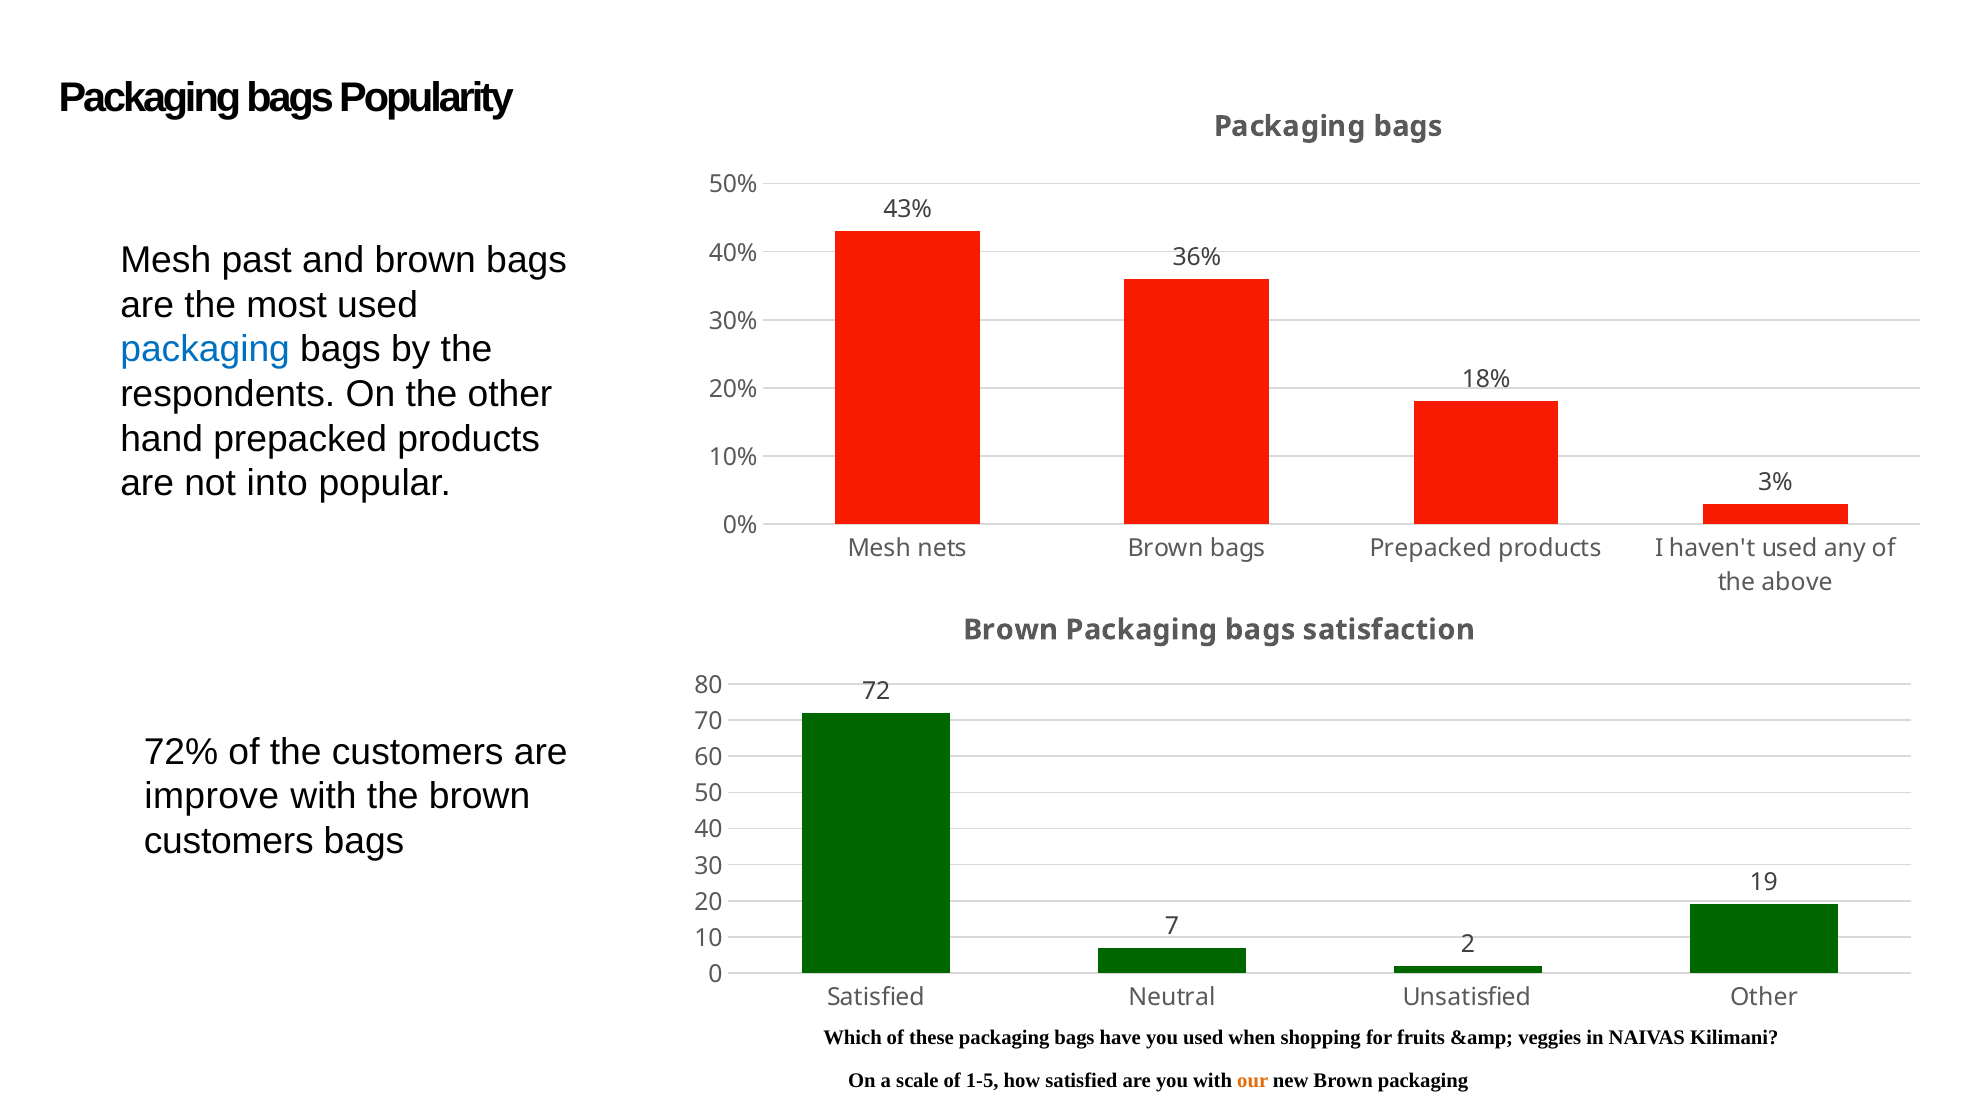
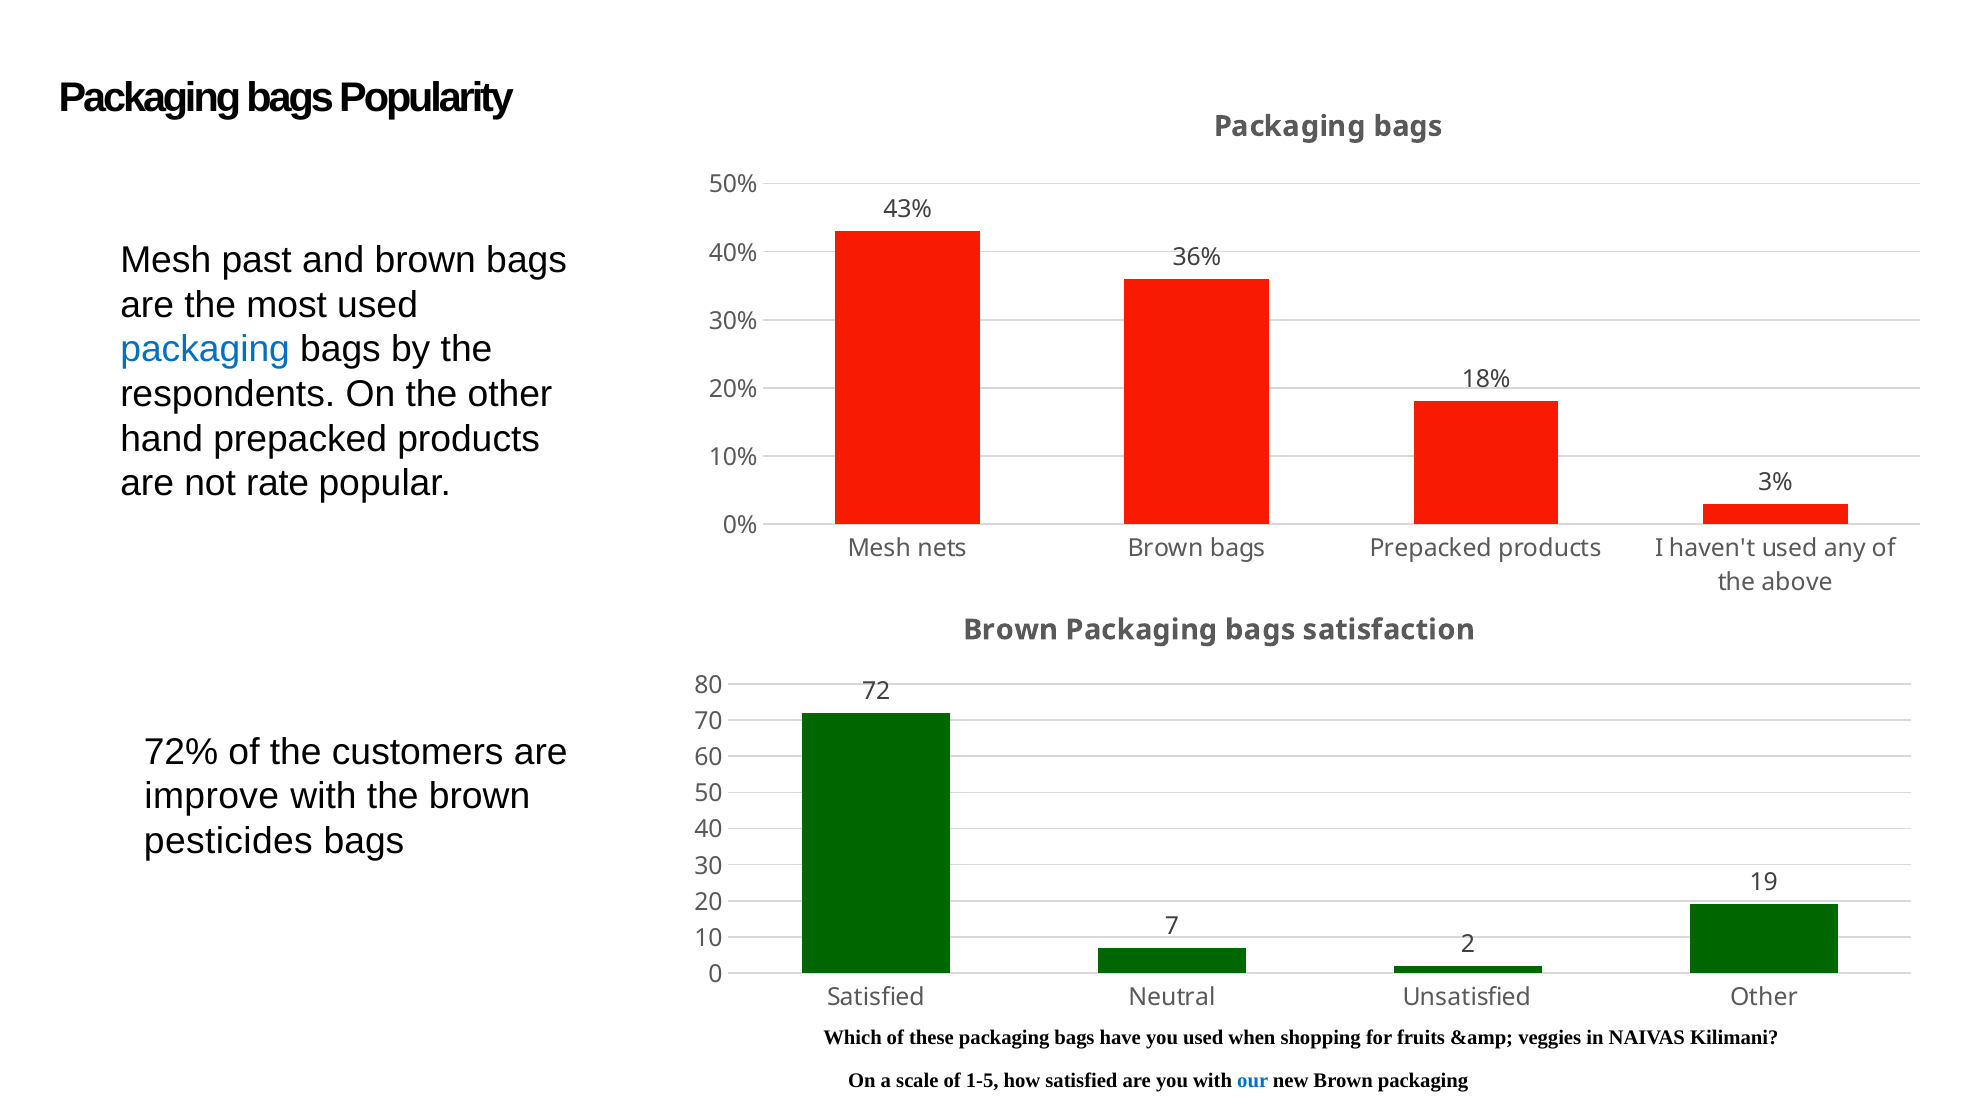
into: into -> rate (278, 484)
customers: customers -> pesticides (228, 841)
our colour: orange -> blue (1253, 1081)
